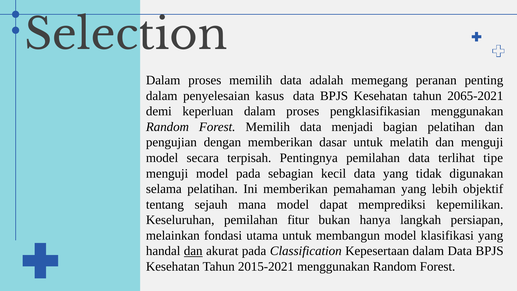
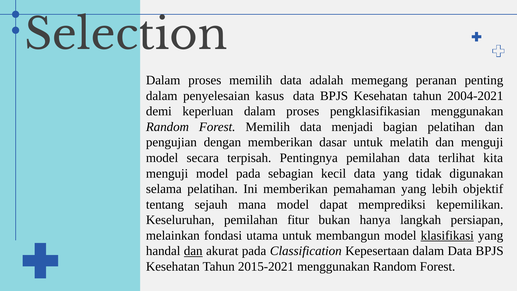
2065-2021: 2065-2021 -> 2004-2021 (475, 96)
tipe: tipe -> kita (493, 158)
klasifikasi underline: none -> present (447, 235)
